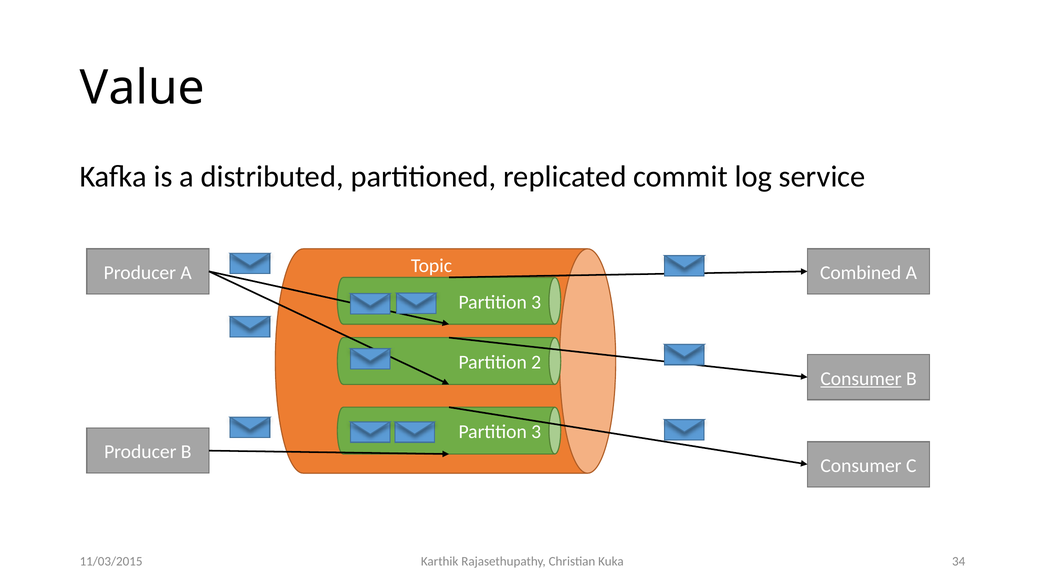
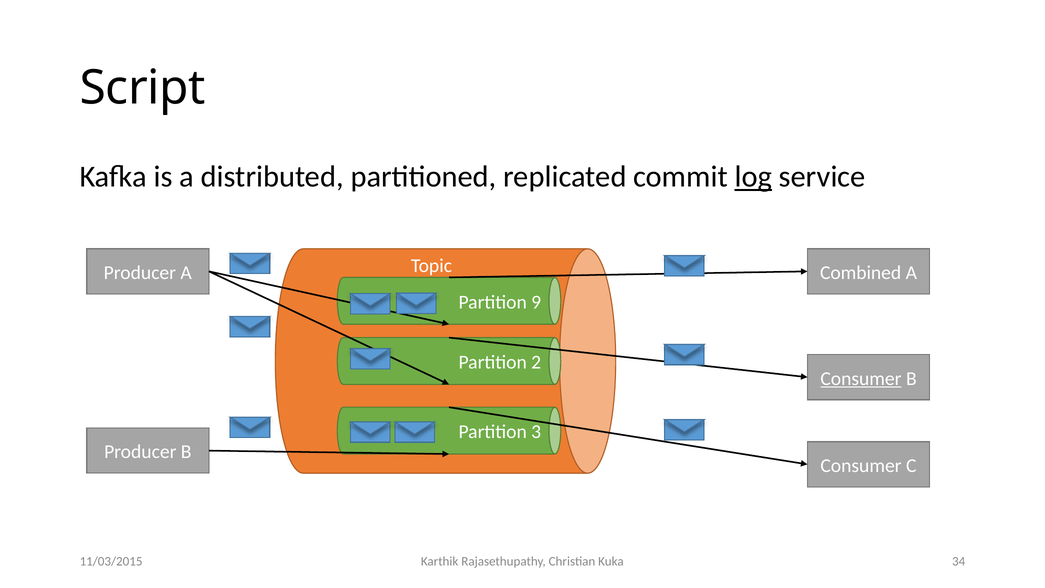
Value: Value -> Script (143, 88)
log underline: none -> present (753, 177)
3: 3 -> 9 (536, 302)
